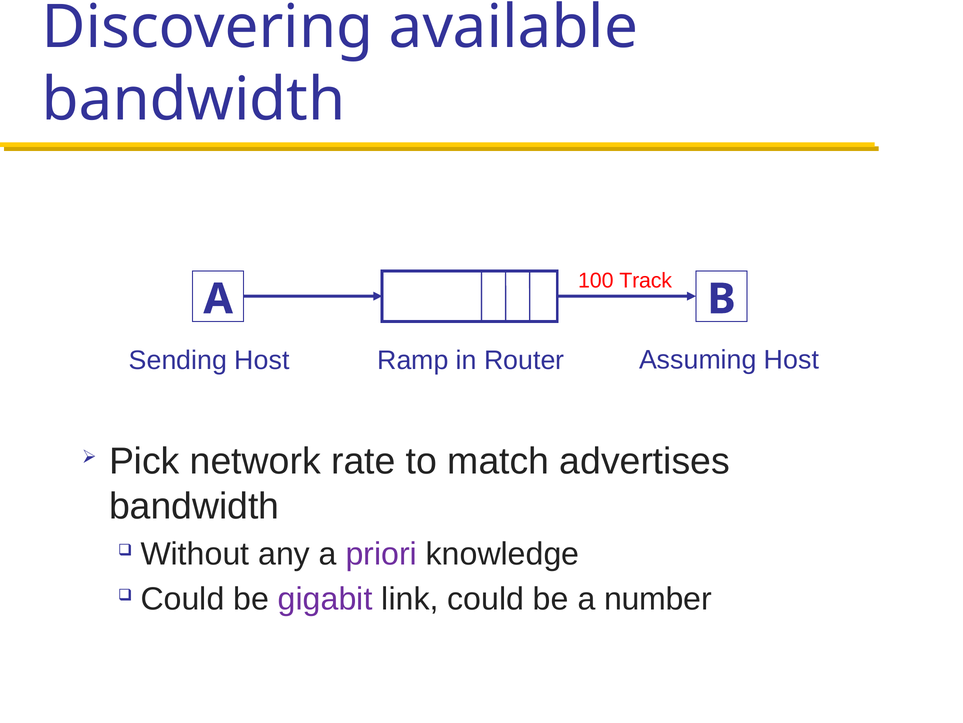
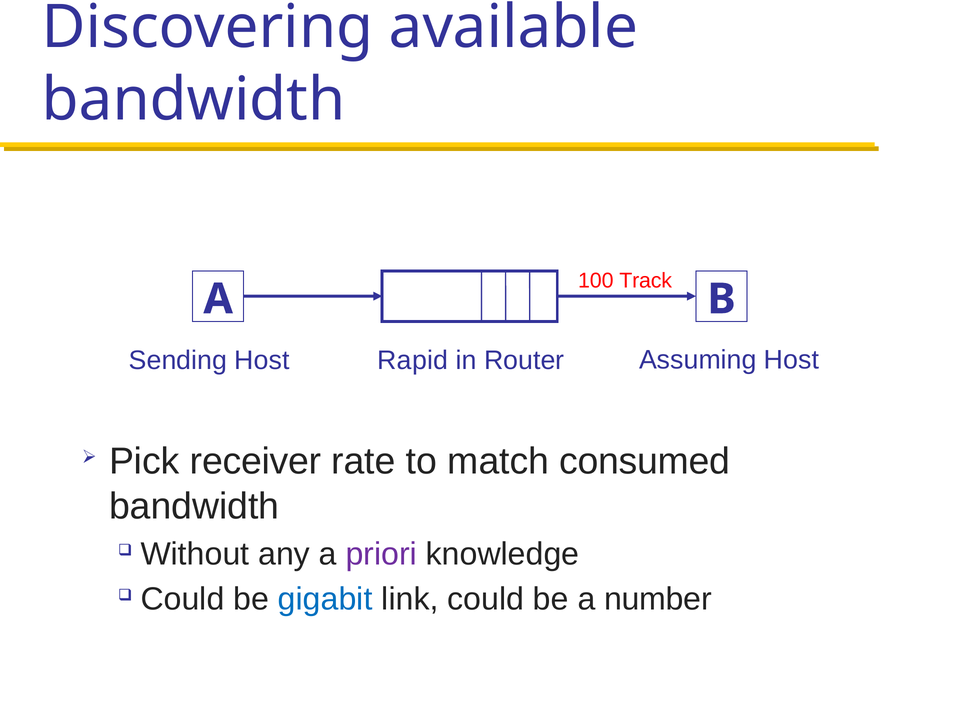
Ramp: Ramp -> Rapid (413, 360)
network: network -> receiver (255, 461)
advertises: advertises -> consumed (645, 461)
gigabit colour: purple -> blue (325, 599)
